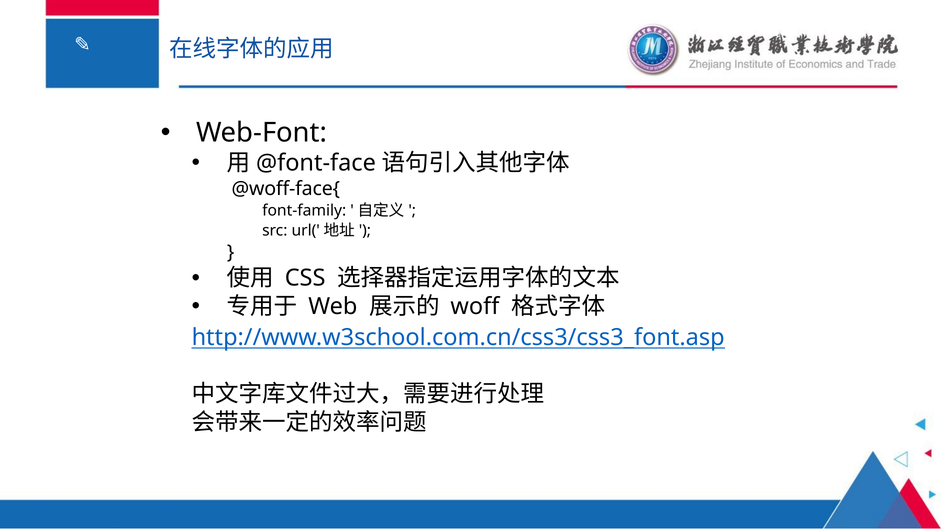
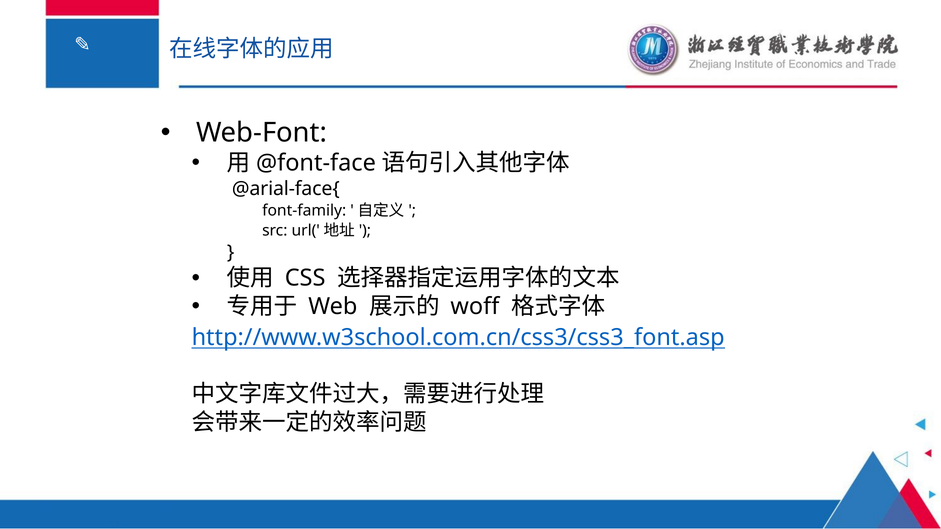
@woff-face{: @woff-face{ -> @arial-face{ (286, 189)
